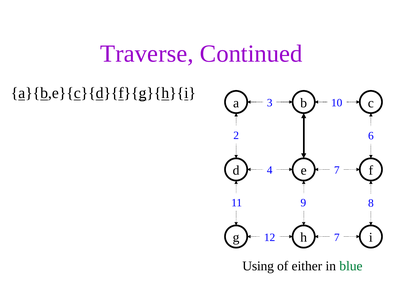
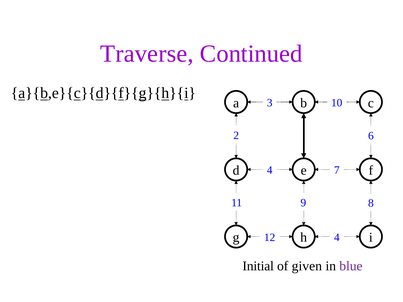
12 7: 7 -> 4 (337, 238)
Using: Using -> Initial (258, 266)
either: either -> given (307, 266)
blue colour: green -> purple (351, 266)
